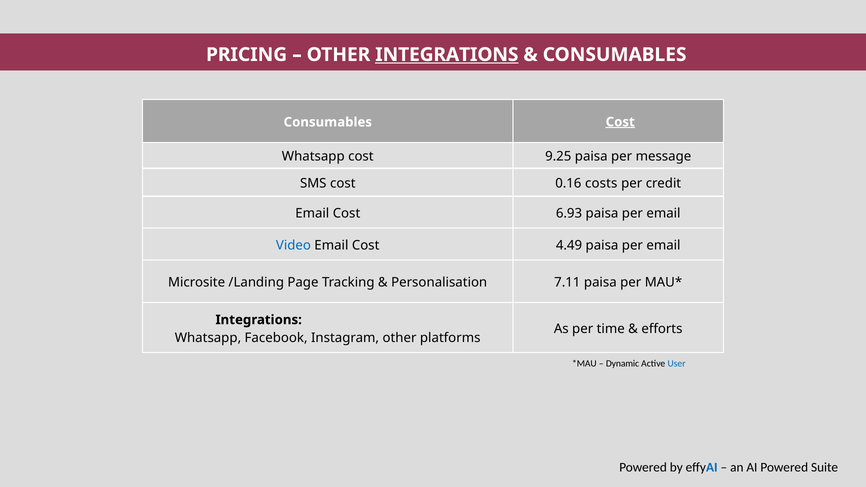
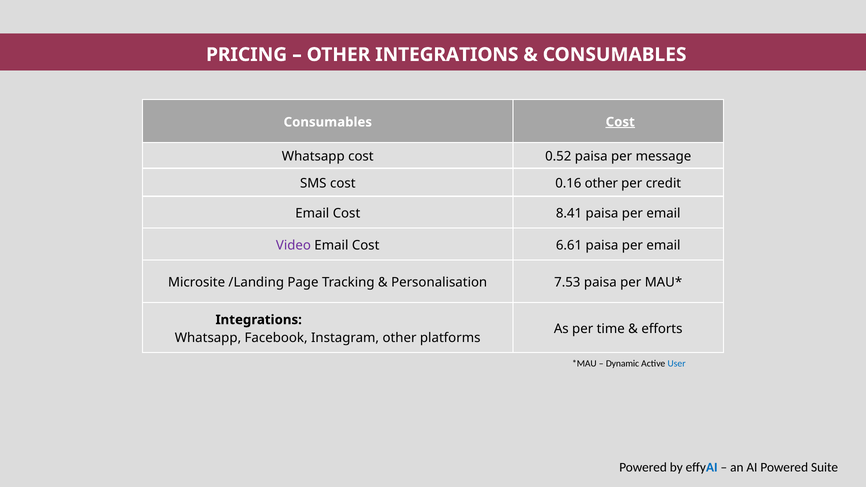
INTEGRATIONS underline: present -> none (447, 55)
9.25: 9.25 -> 0.52 (558, 157)
0.16 costs: costs -> other (601, 183)
6.93: 6.93 -> 8.41 (569, 213)
Video colour: blue -> purple (293, 245)
4.49: 4.49 -> 6.61 (569, 245)
7.11: 7.11 -> 7.53 (567, 283)
